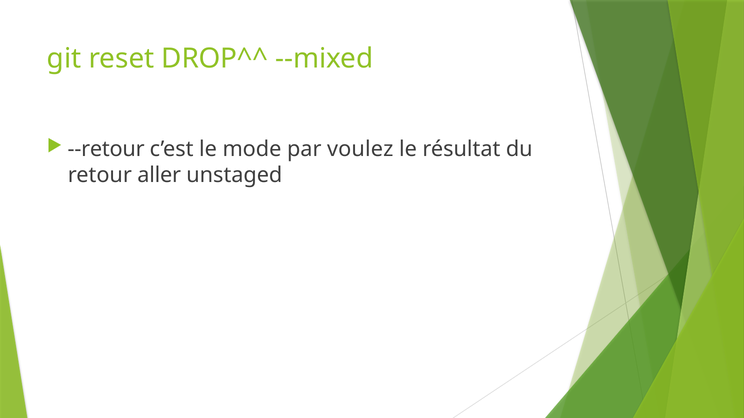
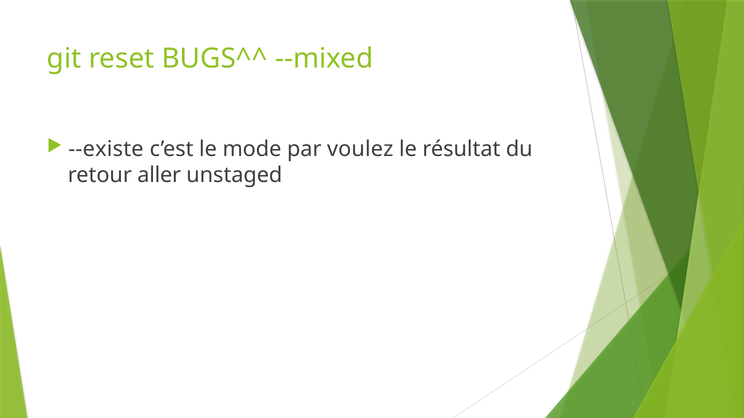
DROP^^: DROP^^ -> BUGS^^ (215, 59)
--retour: --retour -> --existe (106, 149)
